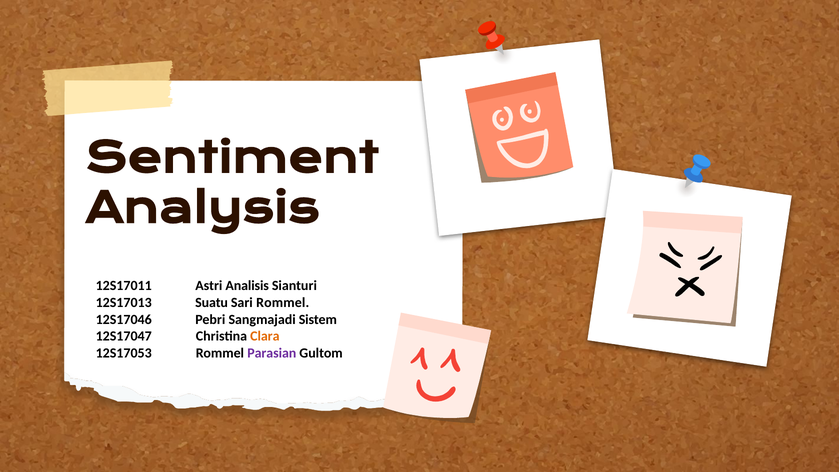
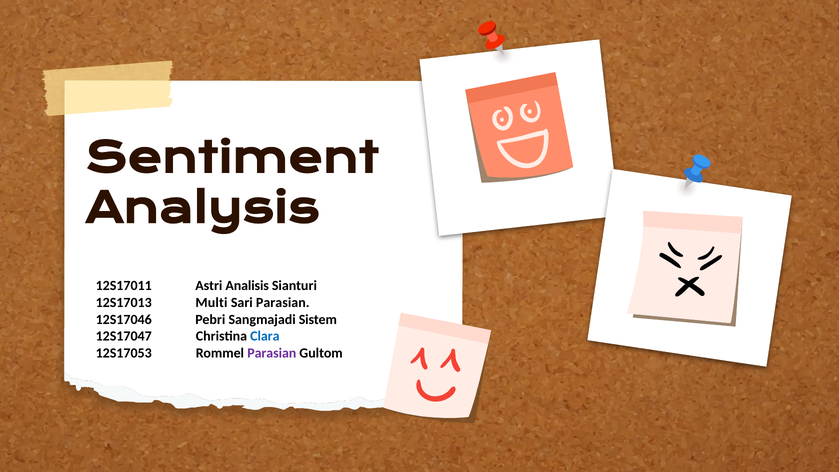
Suatu: Suatu -> Multi (211, 303)
Sari Rommel: Rommel -> Parasian (283, 303)
Clara colour: orange -> blue (265, 336)
